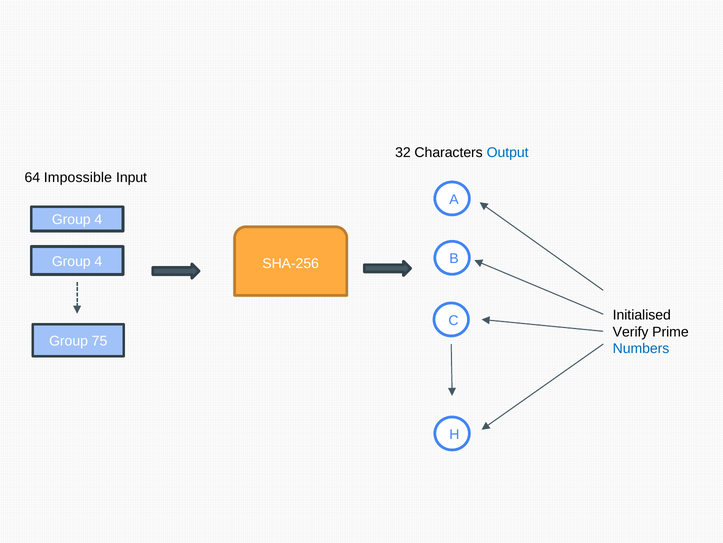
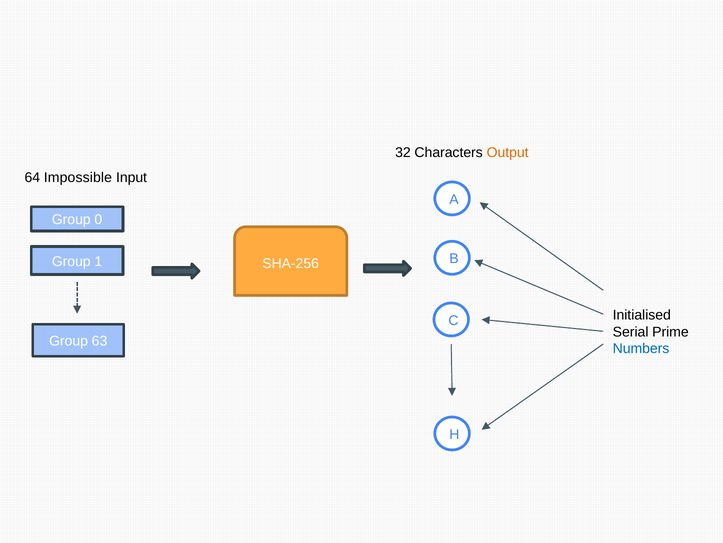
Output colour: blue -> orange (508, 152)
4: 4 -> 0 (98, 220)
4: 4 -> 1 (98, 261)
Verify: Verify -> Serial (631, 331)
75: 75 -> 63 (100, 341)
